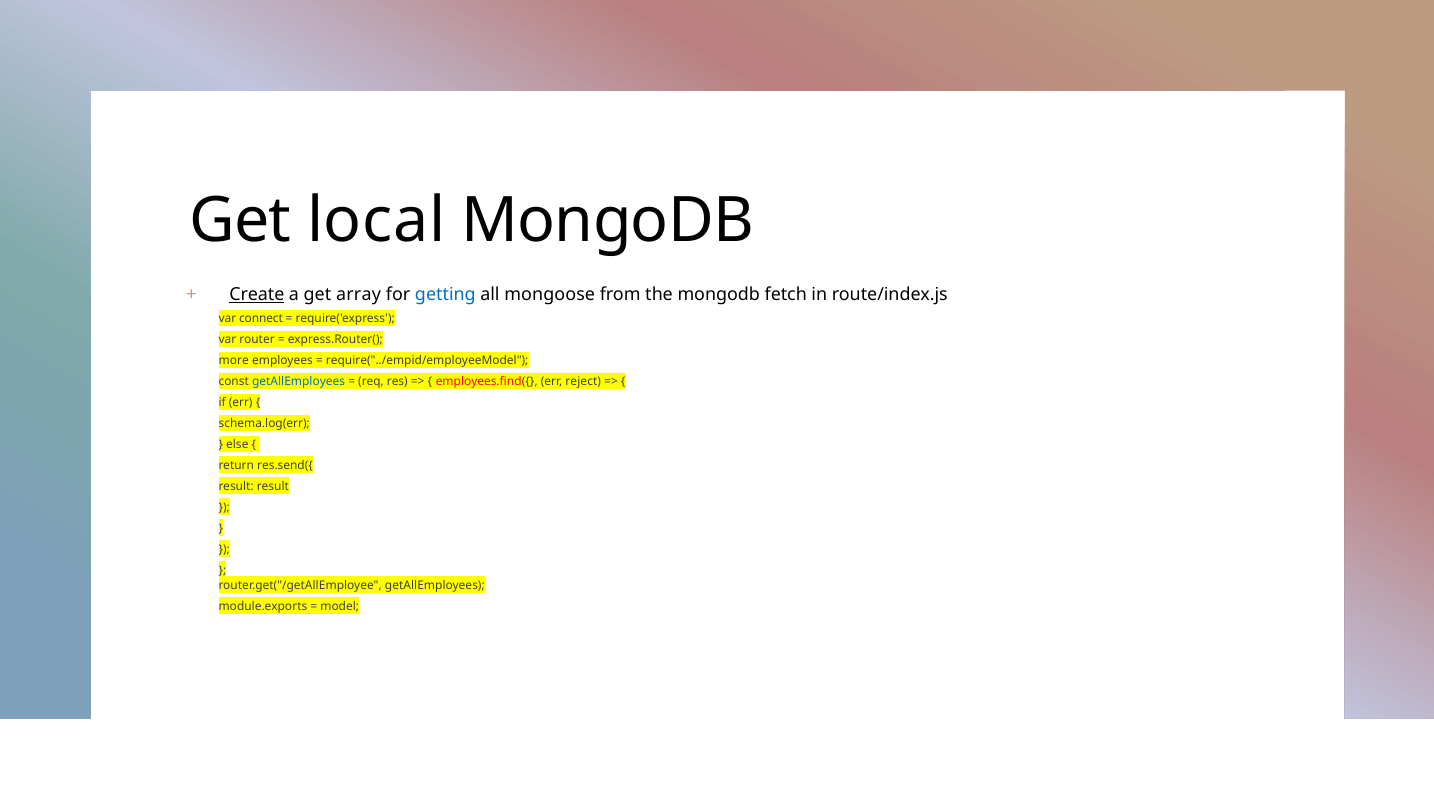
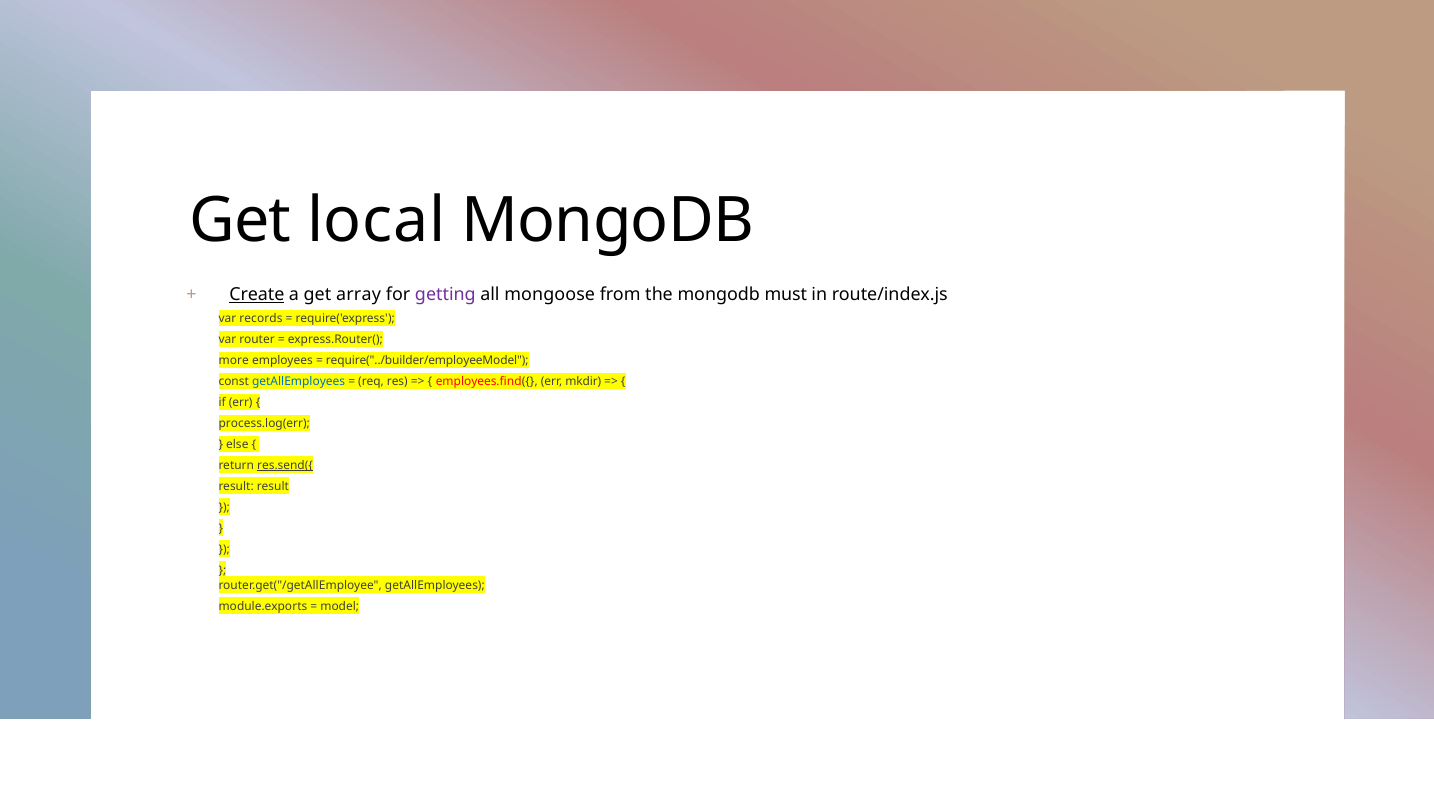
getting colour: blue -> purple (445, 294)
fetch: fetch -> must (786, 294)
connect: connect -> records (261, 318)
require("../empid/employeeModel: require("../empid/employeeModel -> require("../builder/employeeModel (427, 360)
reject: reject -> mkdir (583, 381)
schema.log(err: schema.log(err -> process.log(err (264, 423)
res.send({ underline: none -> present (285, 465)
